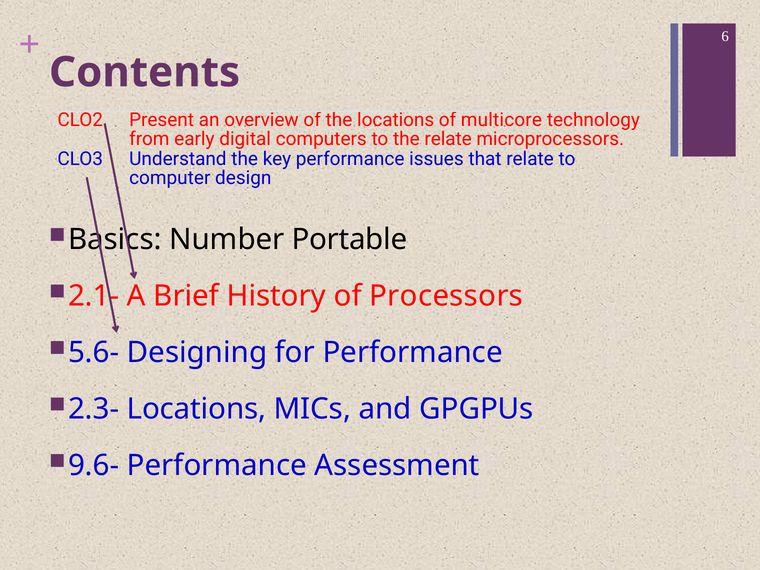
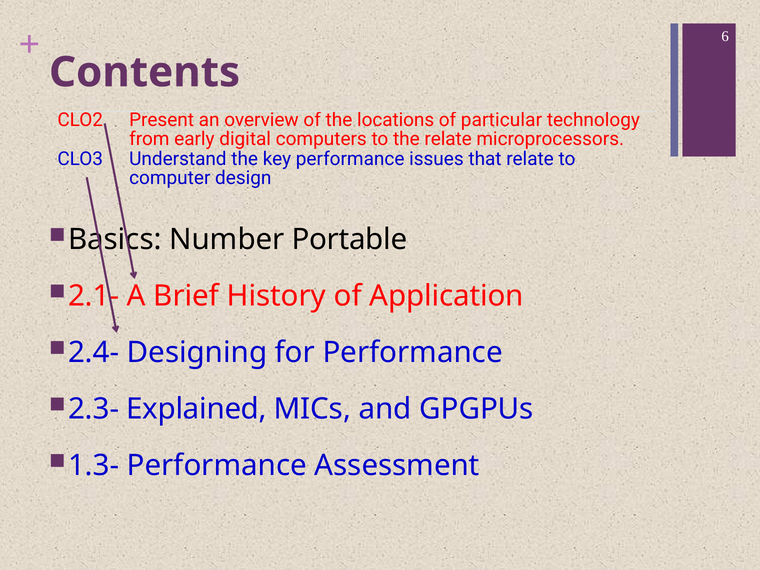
multicore: multicore -> particular (501, 120)
Processors: Processors -> Application (446, 296)
5.6-: 5.6- -> 2.4- (94, 352)
2.3- Locations: Locations -> Explained (196, 409)
9.6-: 9.6- -> 1.3- (94, 465)
